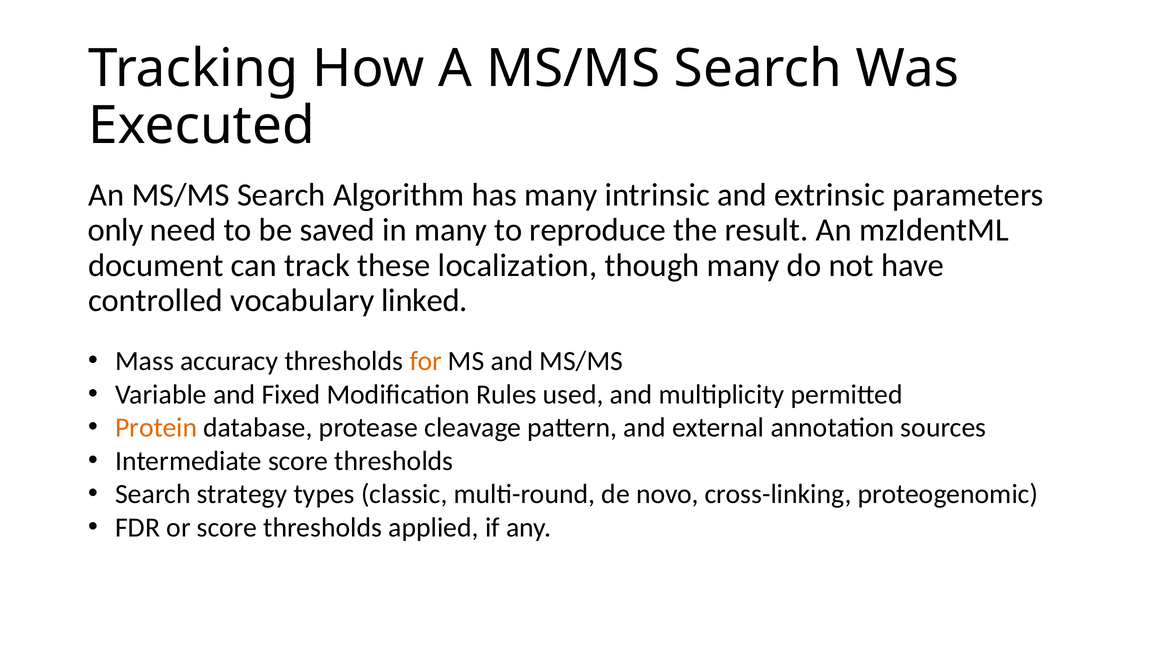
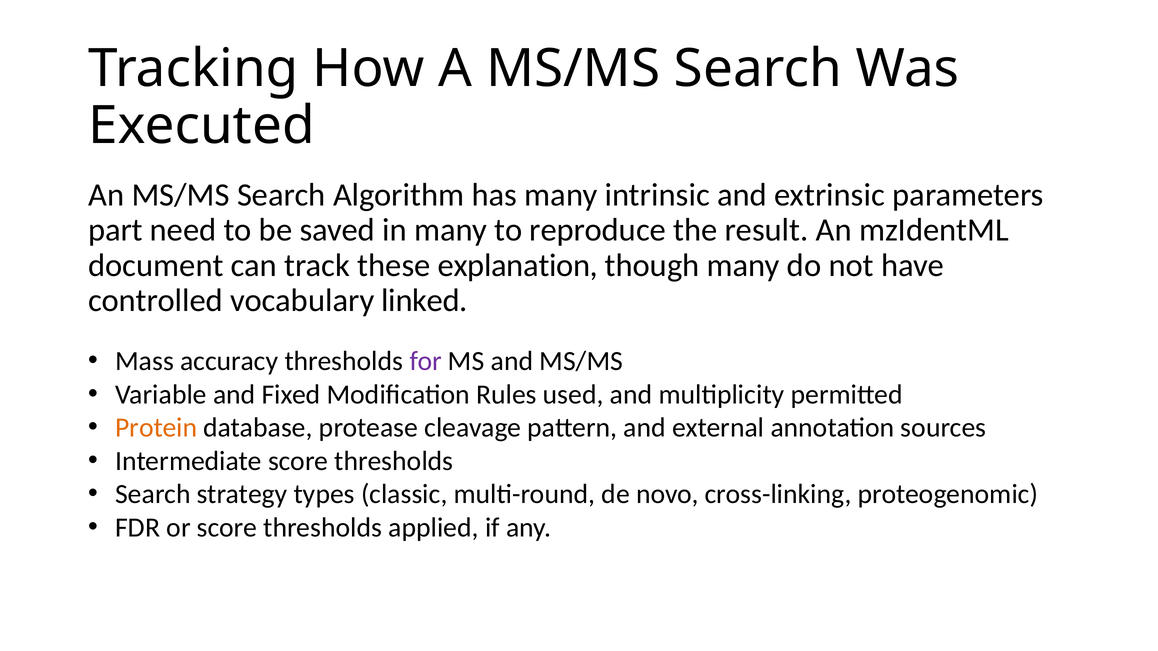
only: only -> part (115, 230)
localization: localization -> explanation (518, 266)
for colour: orange -> purple (426, 361)
